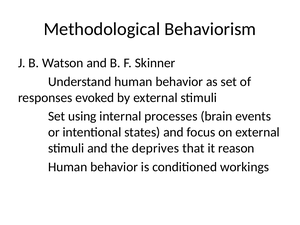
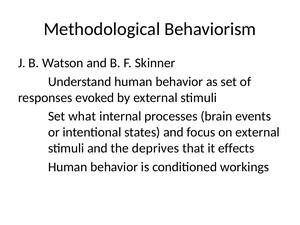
using: using -> what (82, 116)
reason: reason -> effects (236, 148)
